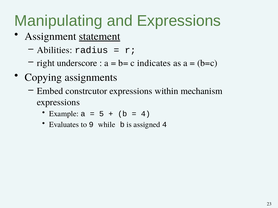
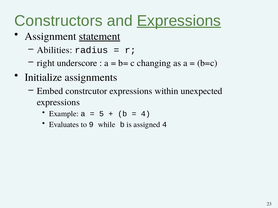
Manipulating: Manipulating -> Constructors (58, 21)
Expressions underline: none -> present (179, 21)
indicates: indicates -> changing (154, 63)
Copying: Copying -> Initialize (43, 78)
mechanism: mechanism -> unexpected (202, 91)
